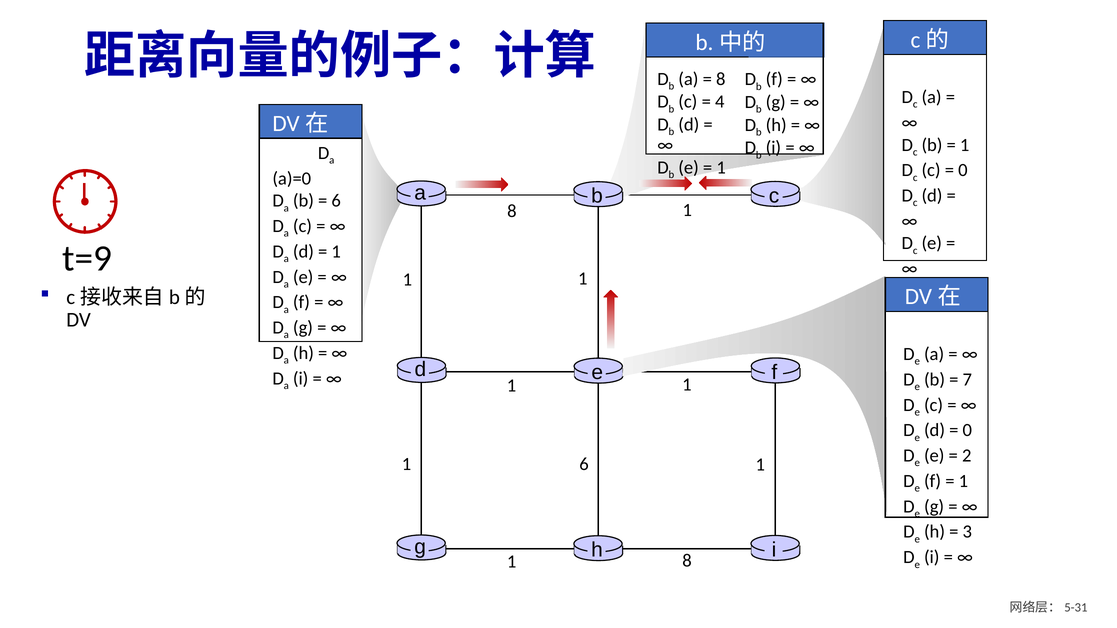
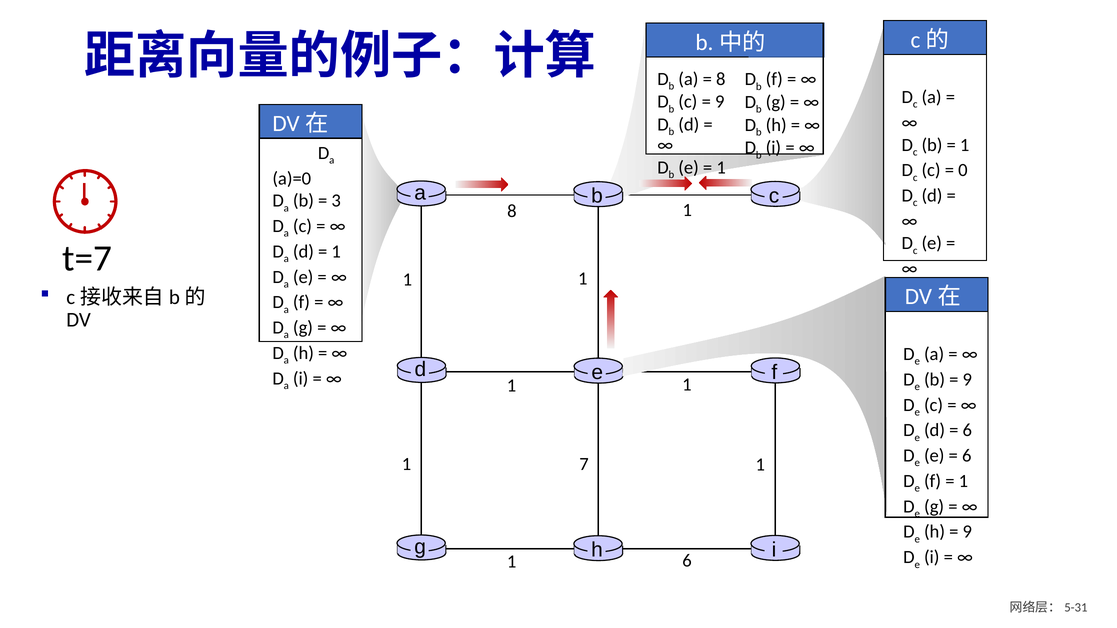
4: 4 -> 9 (720, 102)
6: 6 -> 3 (336, 201)
t=9: t=9 -> t=7 (87, 258)
7: 7 -> 9 (967, 380)
0: 0 -> 6 (967, 431)
2: 2 -> 6 (967, 456)
1 6: 6 -> 7 (584, 464)
3: 3 -> 9 (967, 532)
1 8: 8 -> 6 (687, 561)
